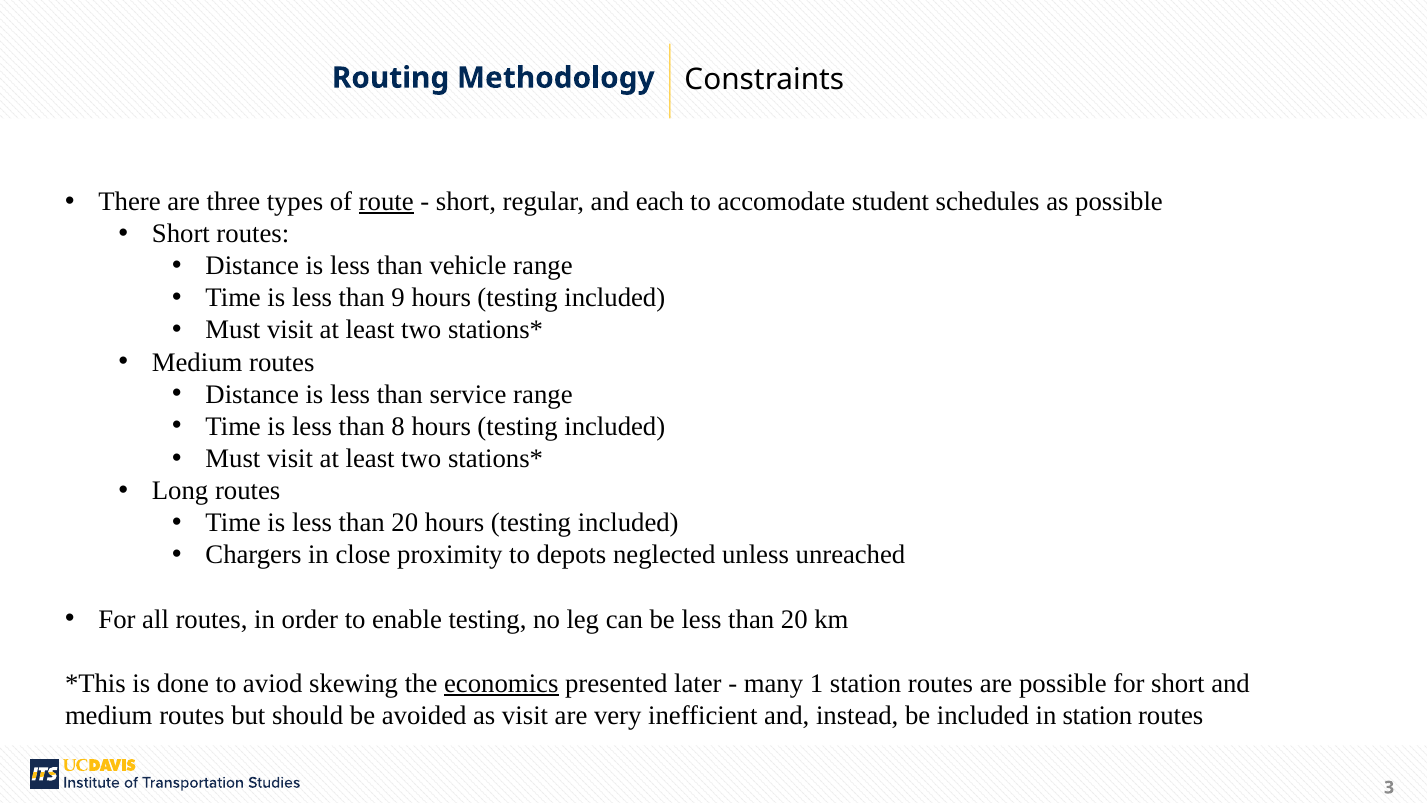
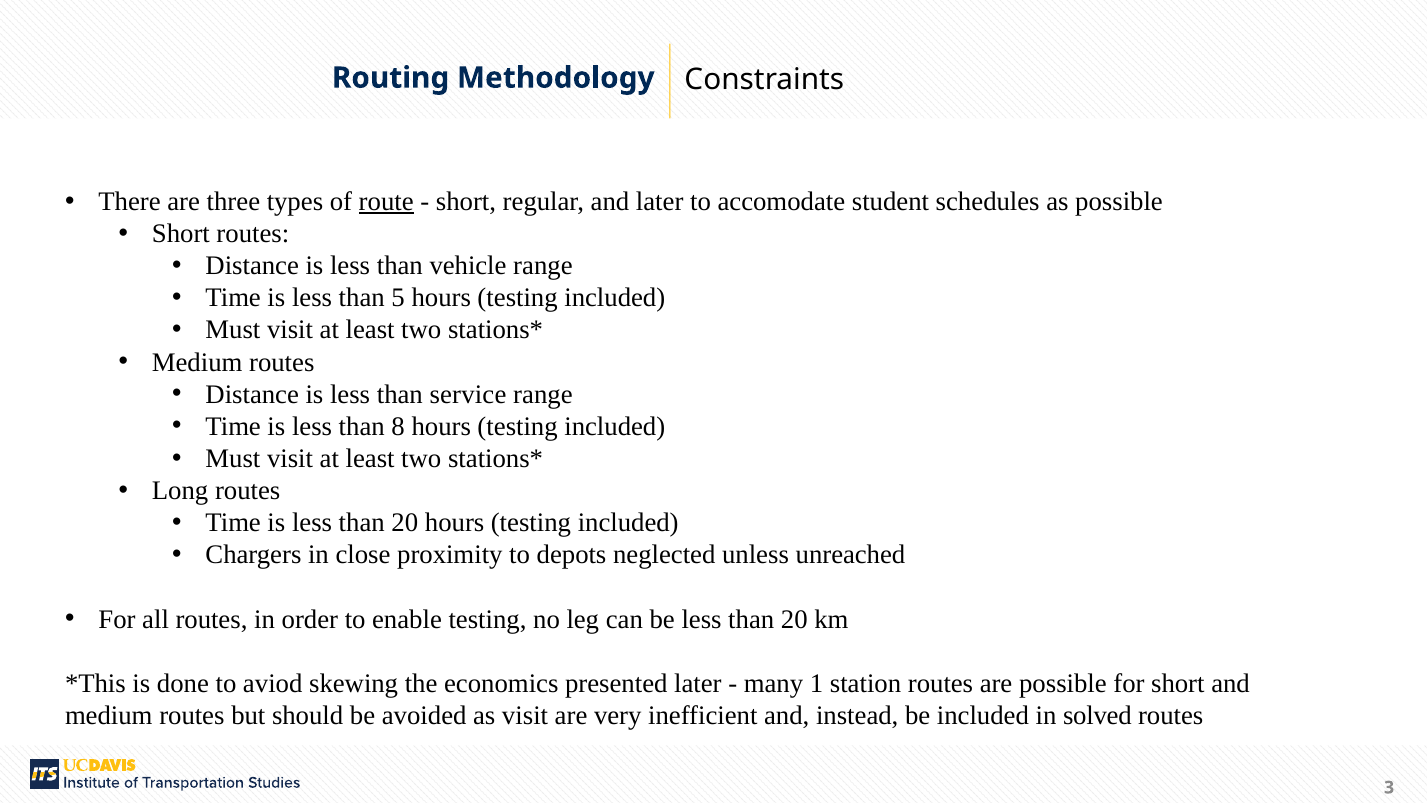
and each: each -> later (660, 202)
9: 9 -> 5 (398, 298)
economics underline: present -> none (501, 683)
in station: station -> solved (1097, 715)
